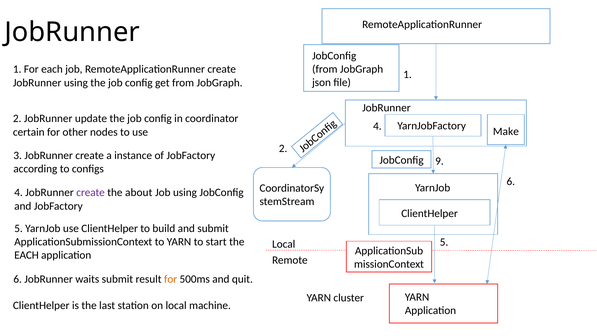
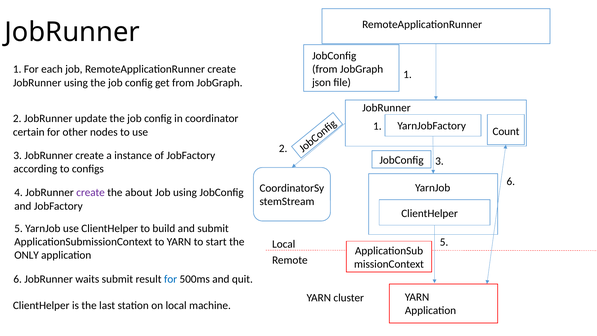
4: 4 -> 1 (377, 126)
Make: Make -> Count (506, 131)
JobConfig 9: 9 -> 3 (439, 161)
EACH: EACH -> ONLY (27, 255)
for colour: orange -> blue (171, 279)
